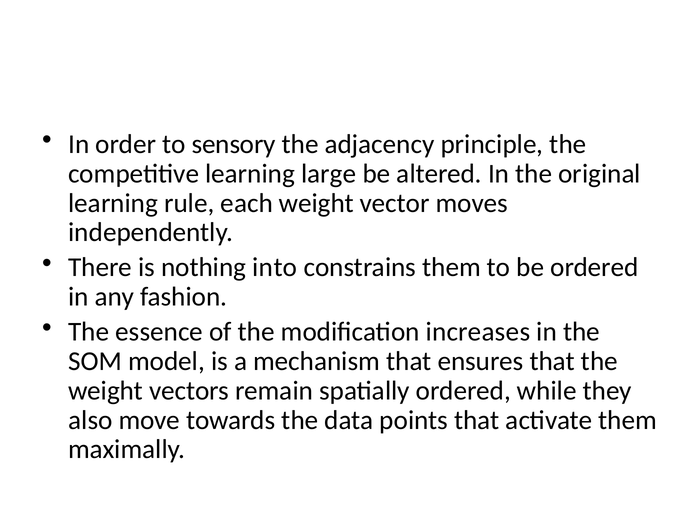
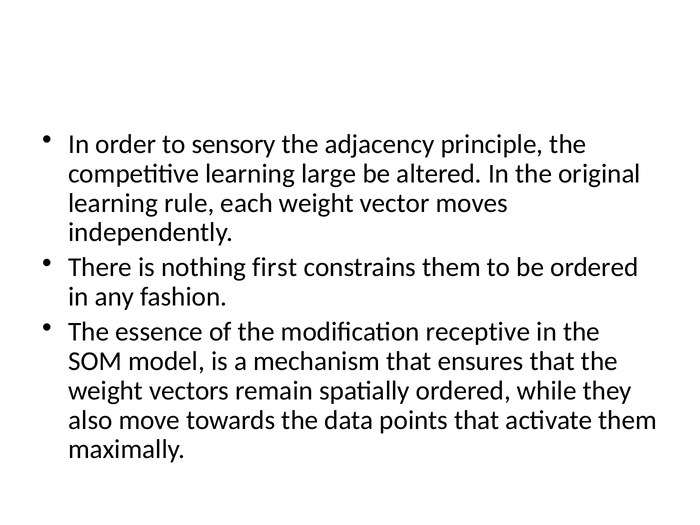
into: into -> first (275, 267)
increases: increases -> receptive (478, 332)
